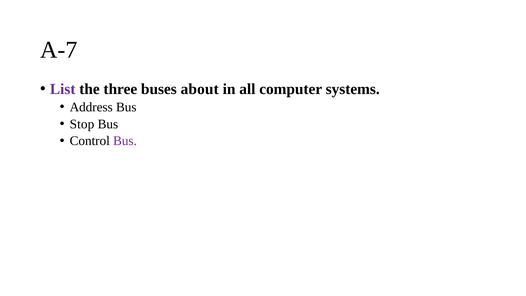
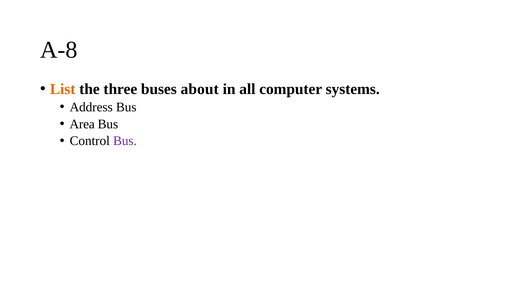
A-7: A-7 -> A-8 (59, 50)
List colour: purple -> orange (63, 89)
Stop: Stop -> Area (82, 124)
